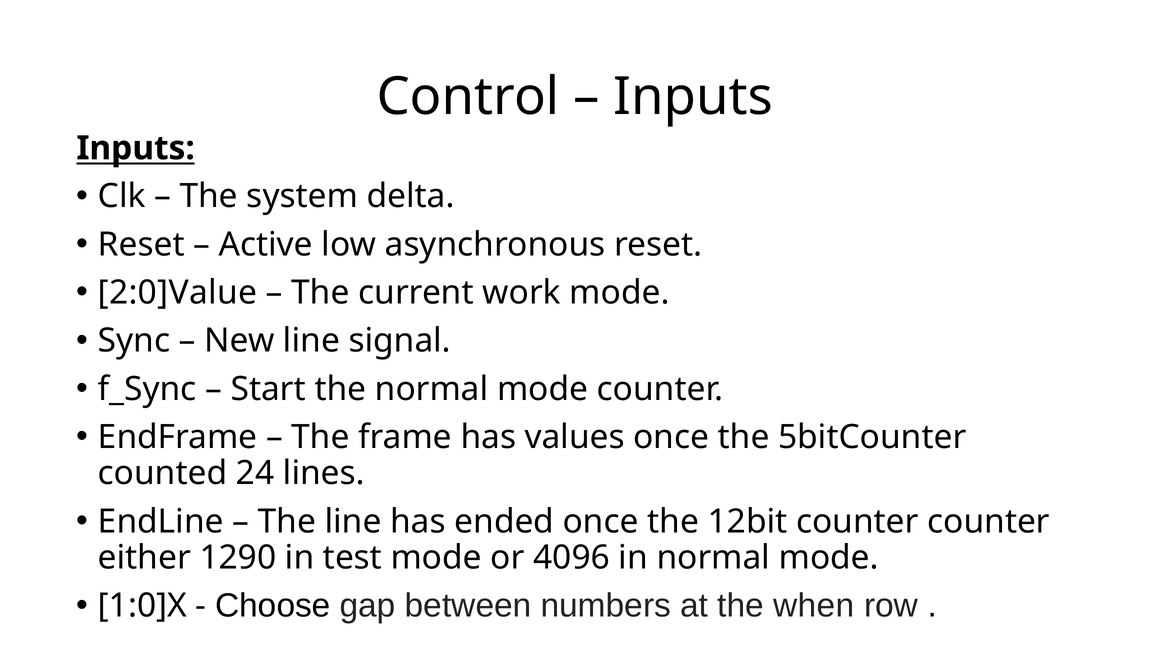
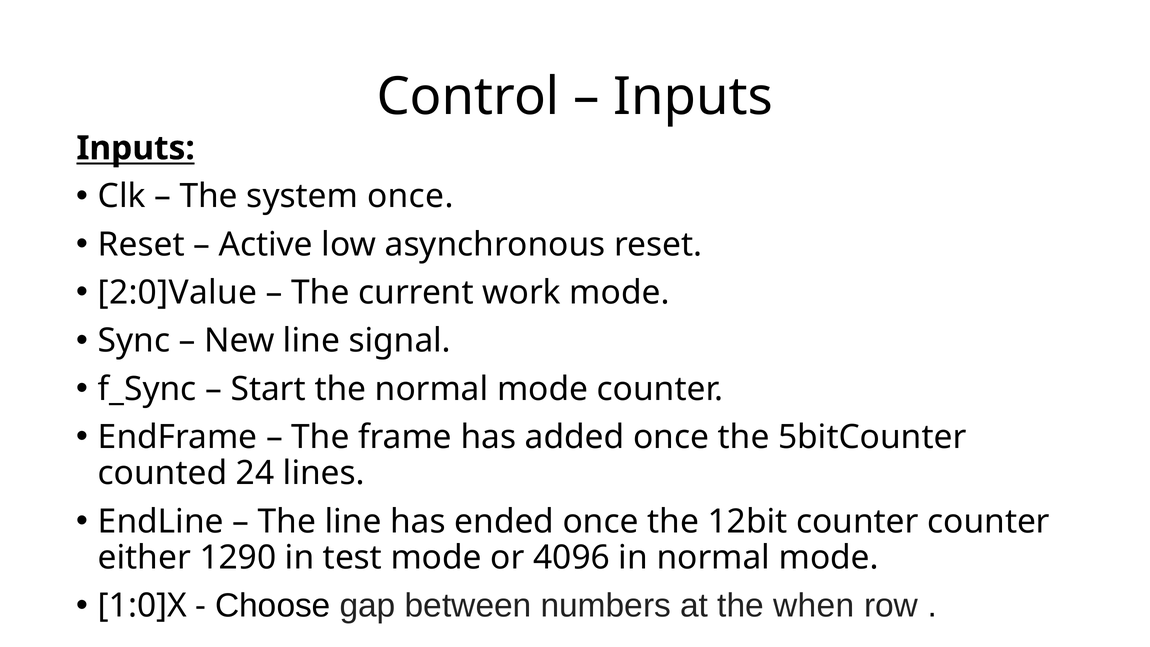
system delta: delta -> once (410, 196)
values: values -> added (575, 437)
